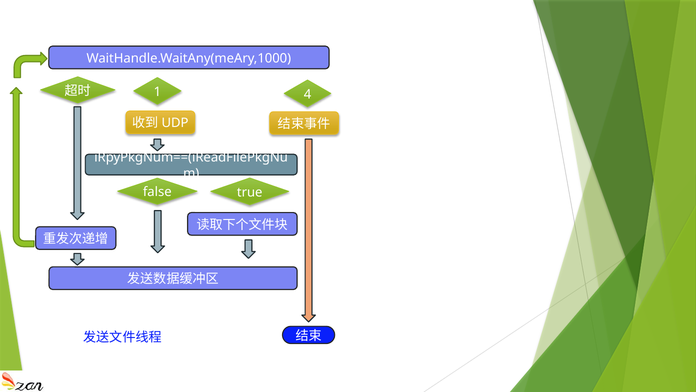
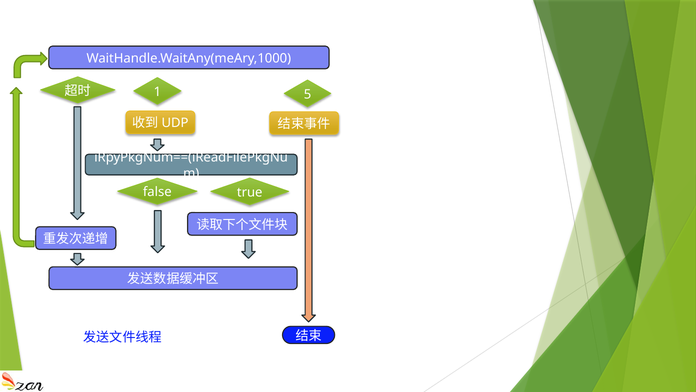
4: 4 -> 5 (308, 94)
